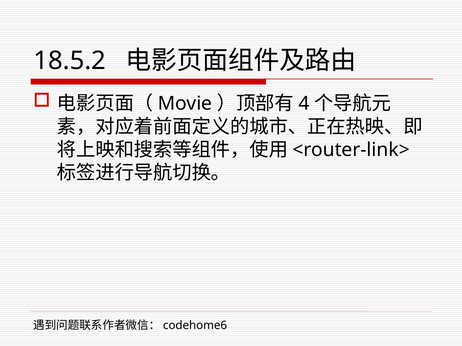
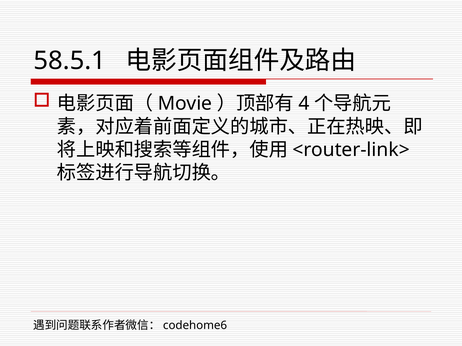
18.5.2: 18.5.2 -> 58.5.1 (70, 61)
